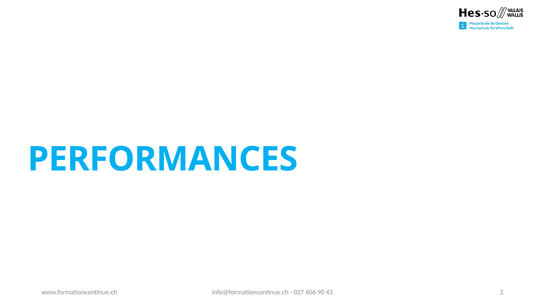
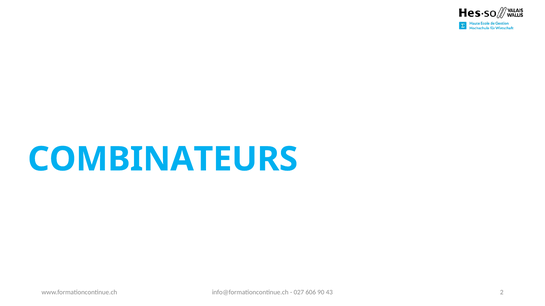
PERFORMANCES: PERFORMANCES -> COMBINATEURS (163, 159)
